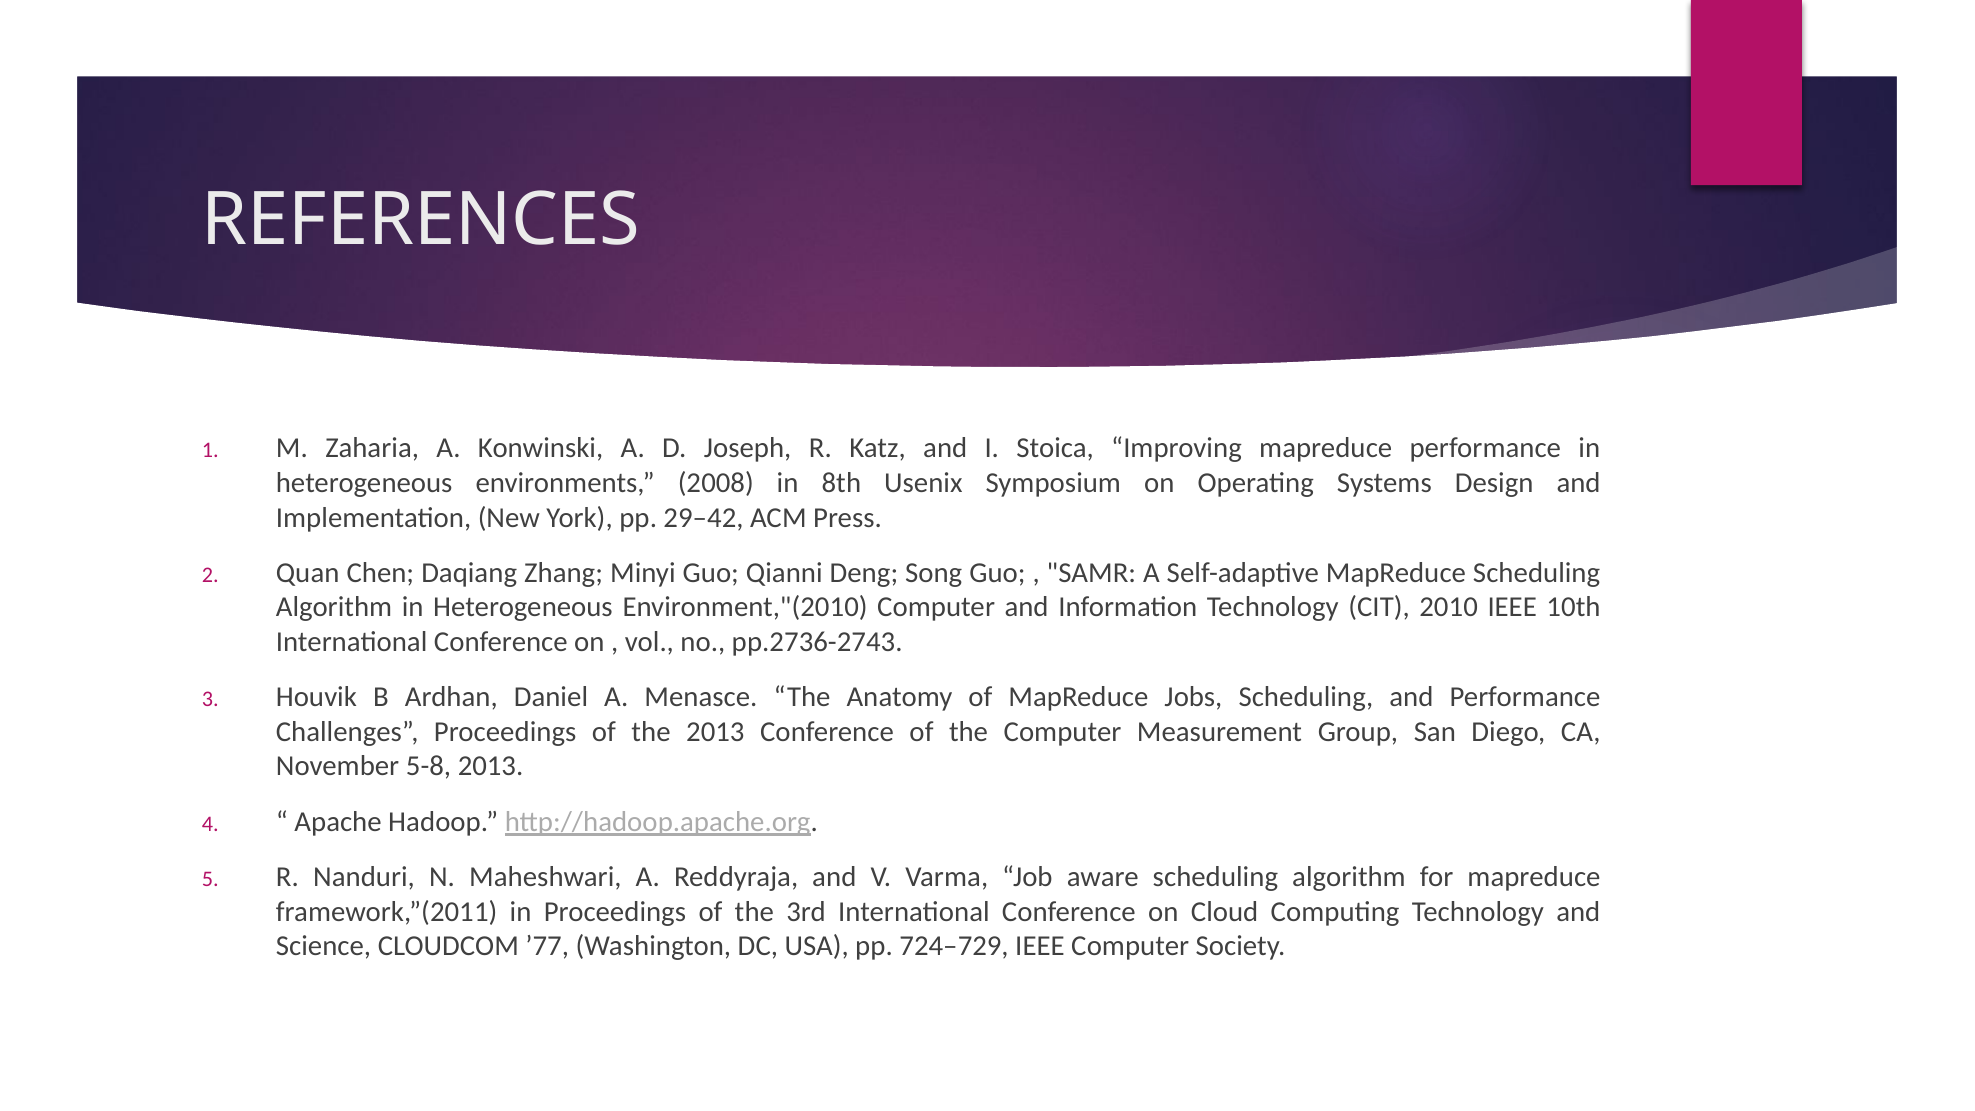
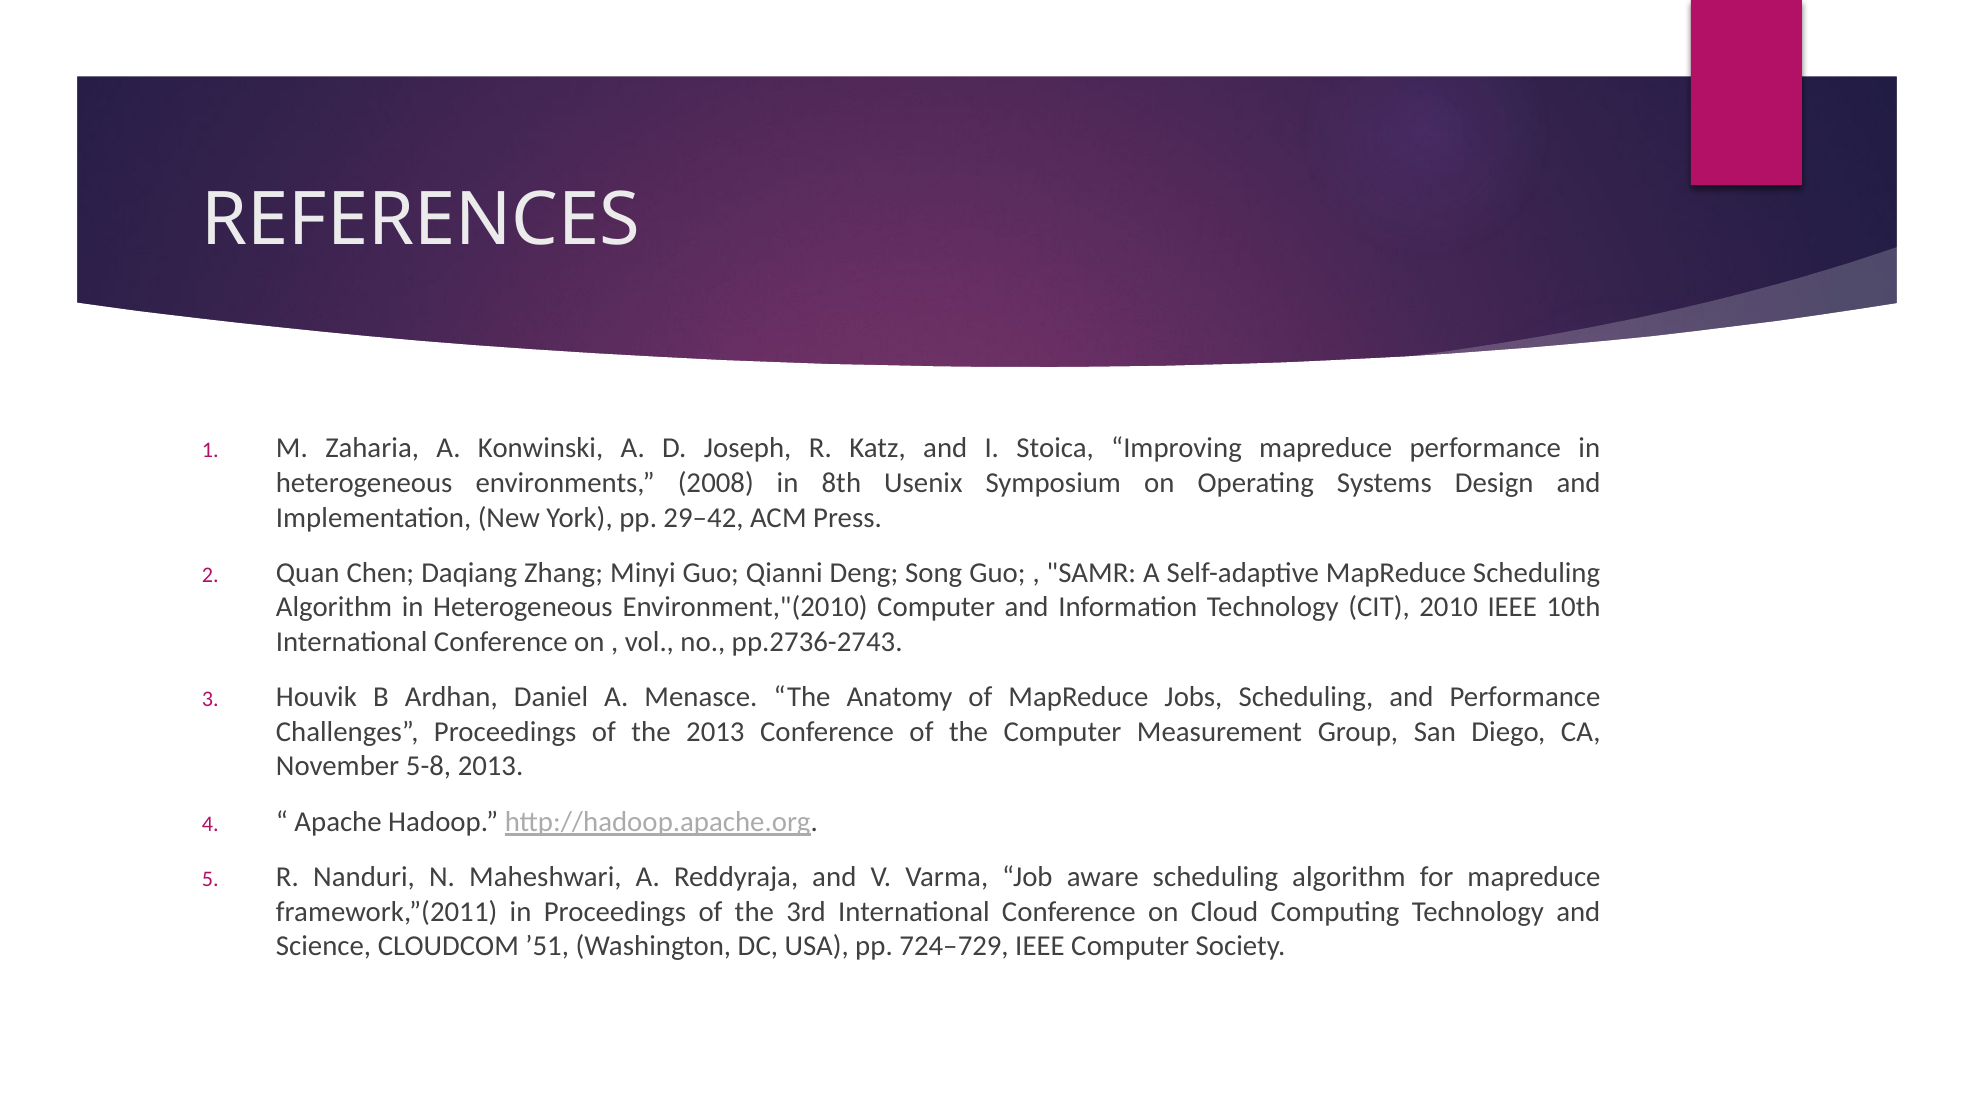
’77: ’77 -> ’51 (547, 946)
